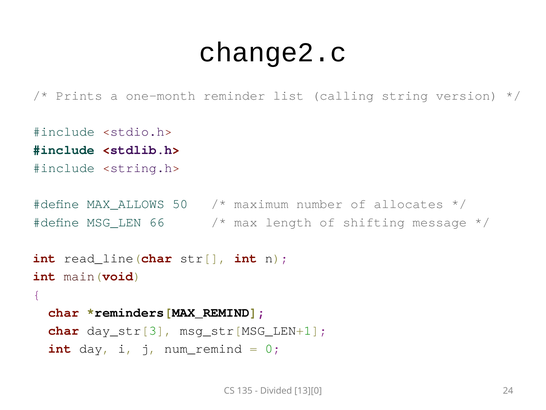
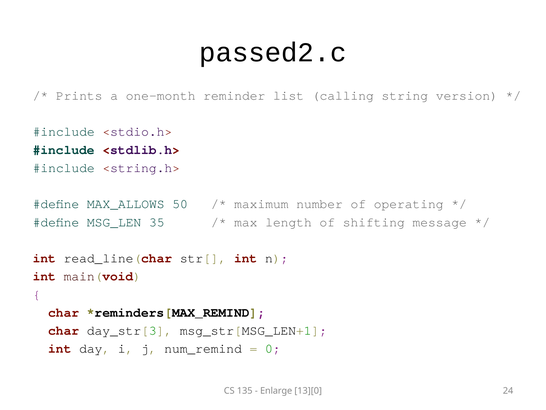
change2.c: change2.c -> passed2.c (273, 52)
allocates: allocates -> operating (409, 204)
66: 66 -> 35 (157, 222)
Divided: Divided -> Enlarge (276, 390)
